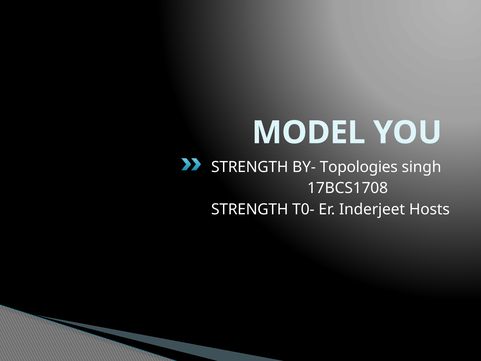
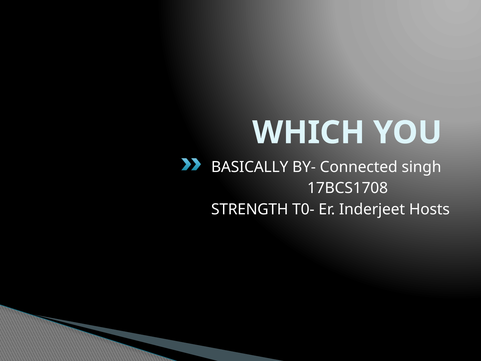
MODEL: MODEL -> WHICH (309, 133)
STRENGTH: STRENGTH -> BASICALLY (250, 167)
Topologies: Topologies -> Connected (359, 167)
